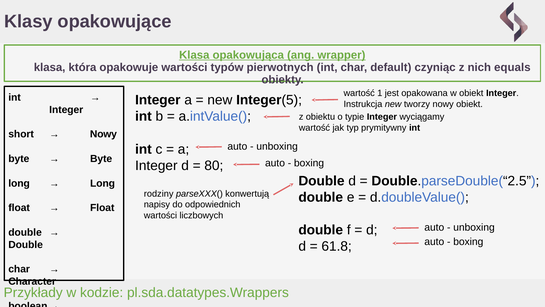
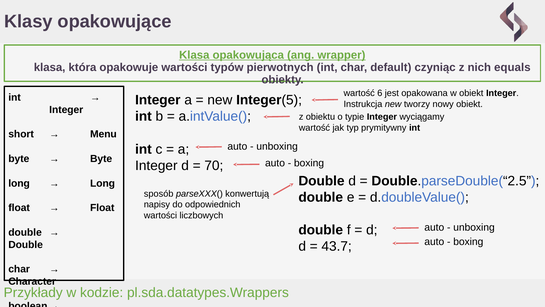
1: 1 -> 6 (380, 93)
Nowy: Nowy -> Menu (103, 134)
80: 80 -> 70 (214, 165)
rodziny: rodziny -> sposób (159, 193)
61.8: 61.8 -> 43.7 (337, 246)
